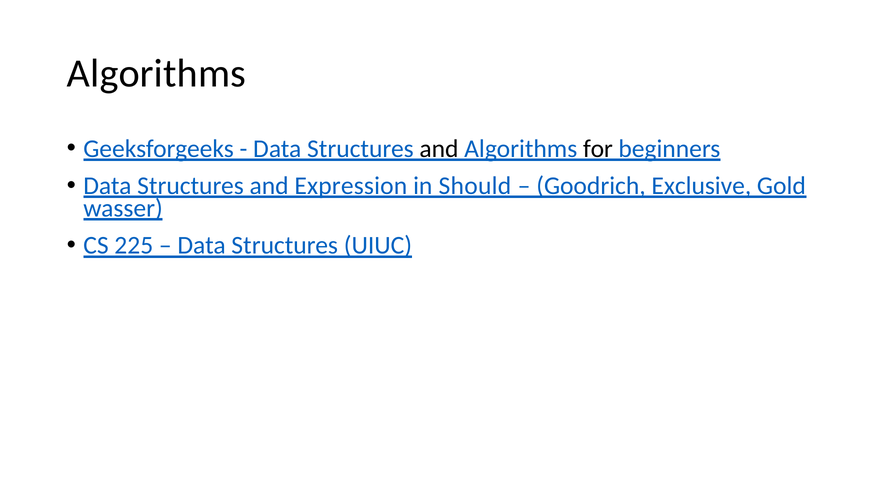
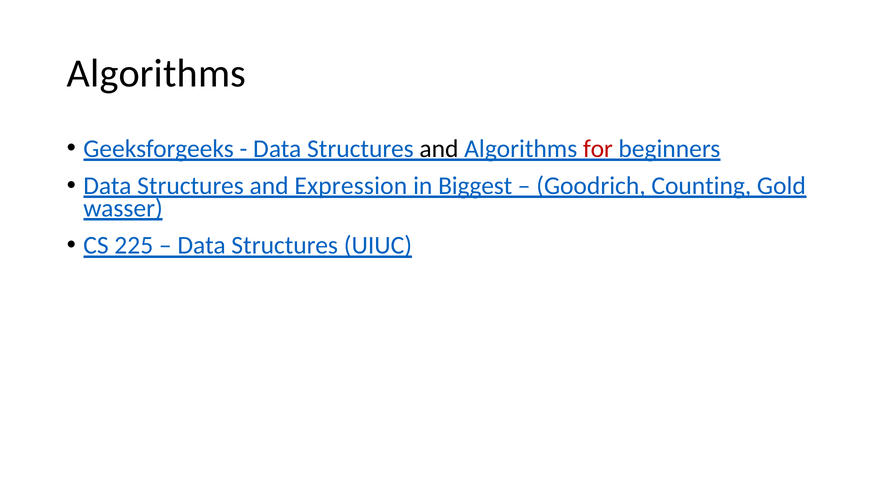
for colour: black -> red (598, 149)
Should: Should -> Biggest (475, 186)
Exclusive: Exclusive -> Counting (701, 186)
